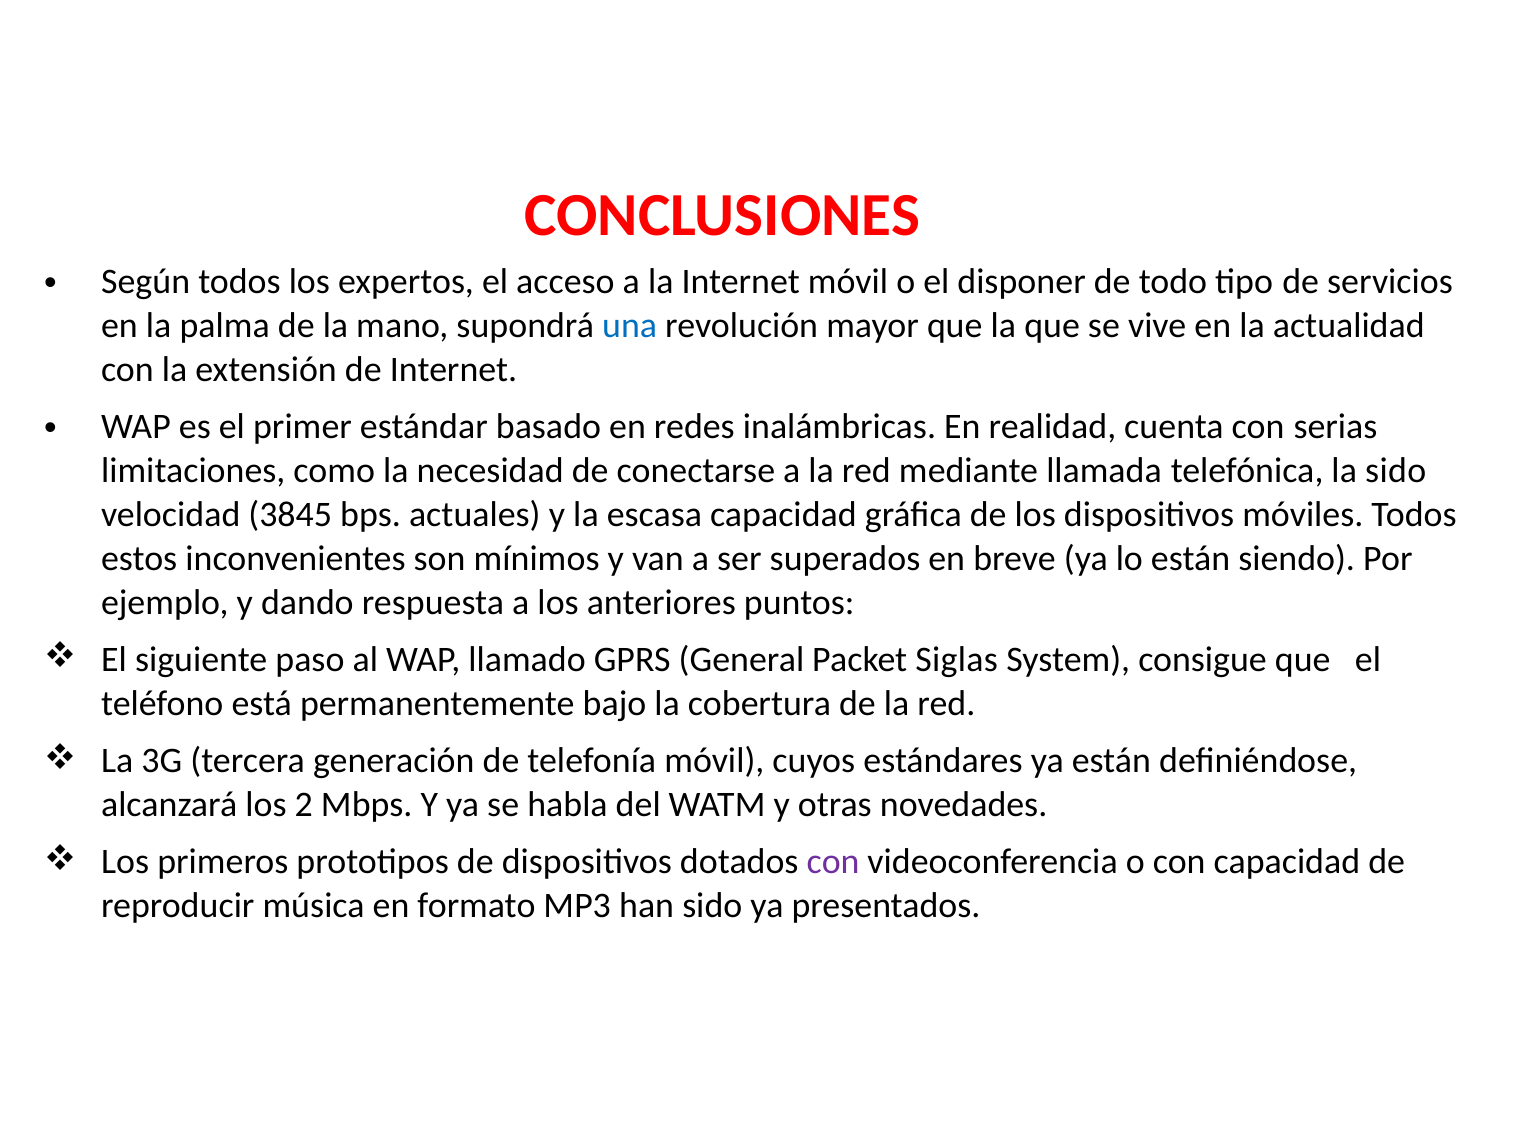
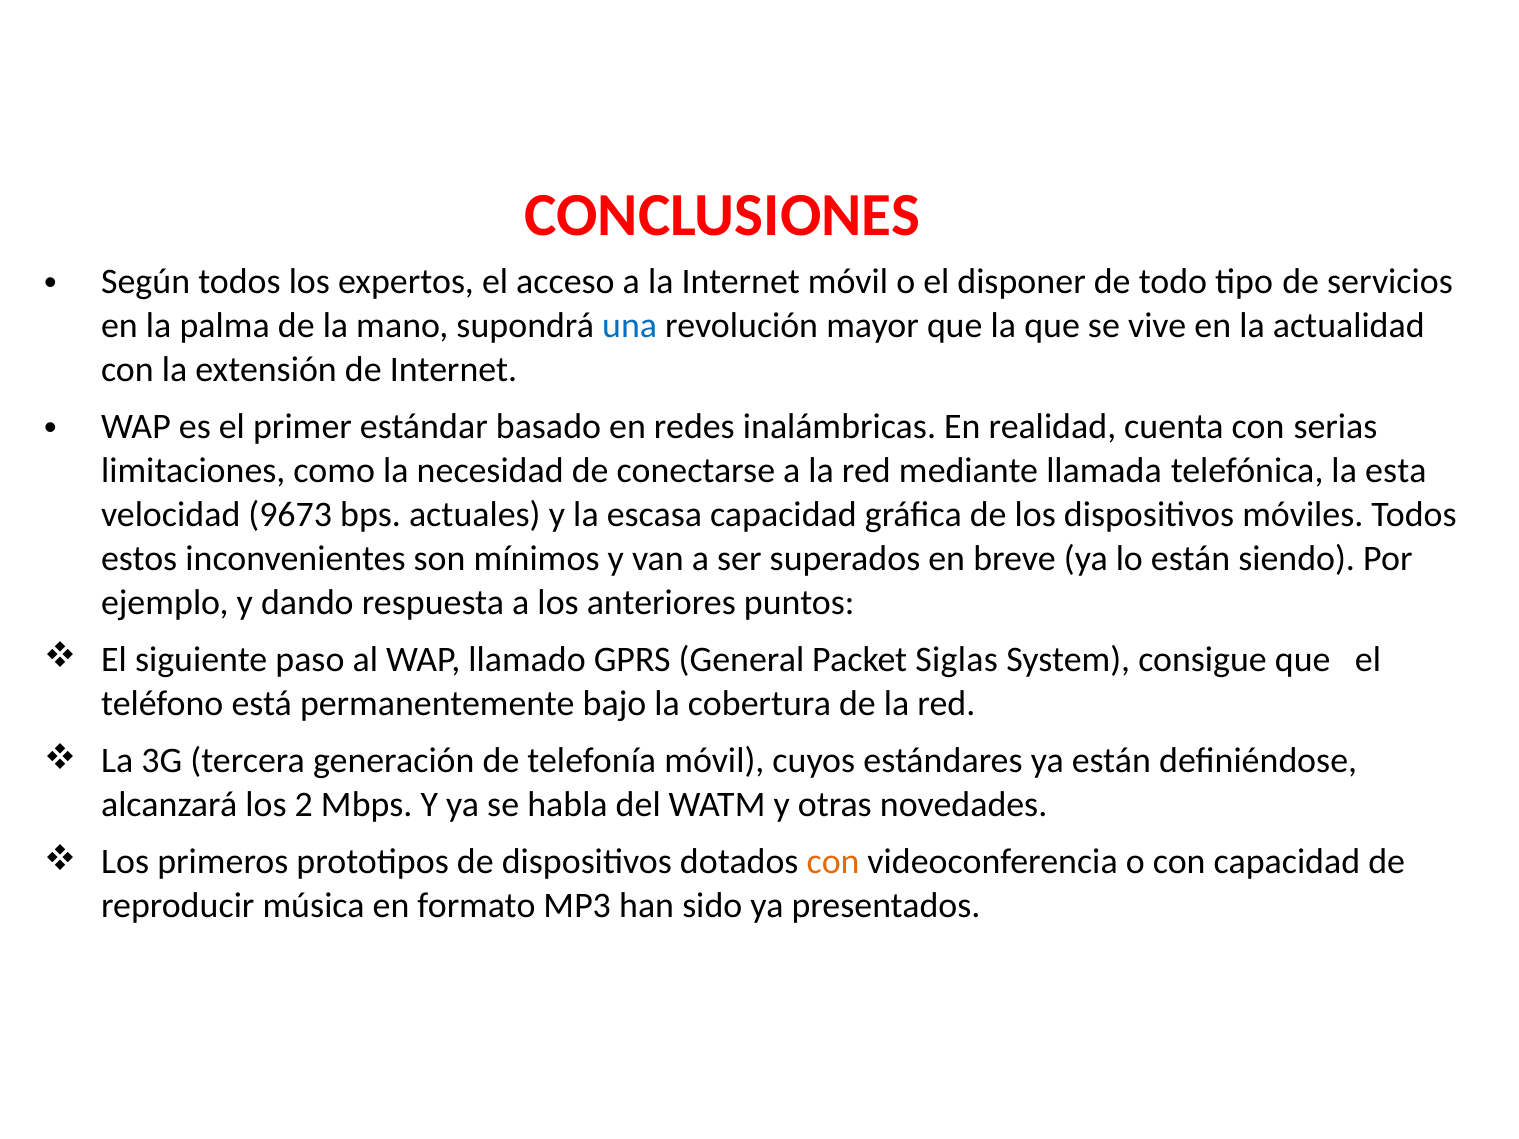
la sido: sido -> esta (1396, 471)
3845: 3845 -> 9673 (290, 515)
con colour: purple -> orange (833, 862)
